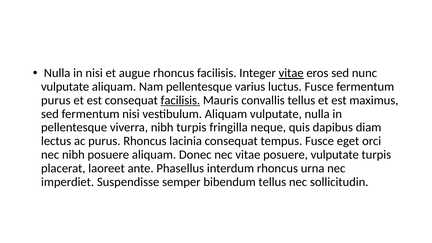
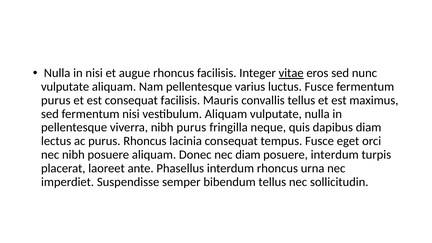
facilisis underline: present -> none (180, 100)
nibh turpis: turpis -> purus (191, 127)
nec vitae: vitae -> diam (248, 155)
posuere vulputate: vulputate -> interdum (335, 155)
